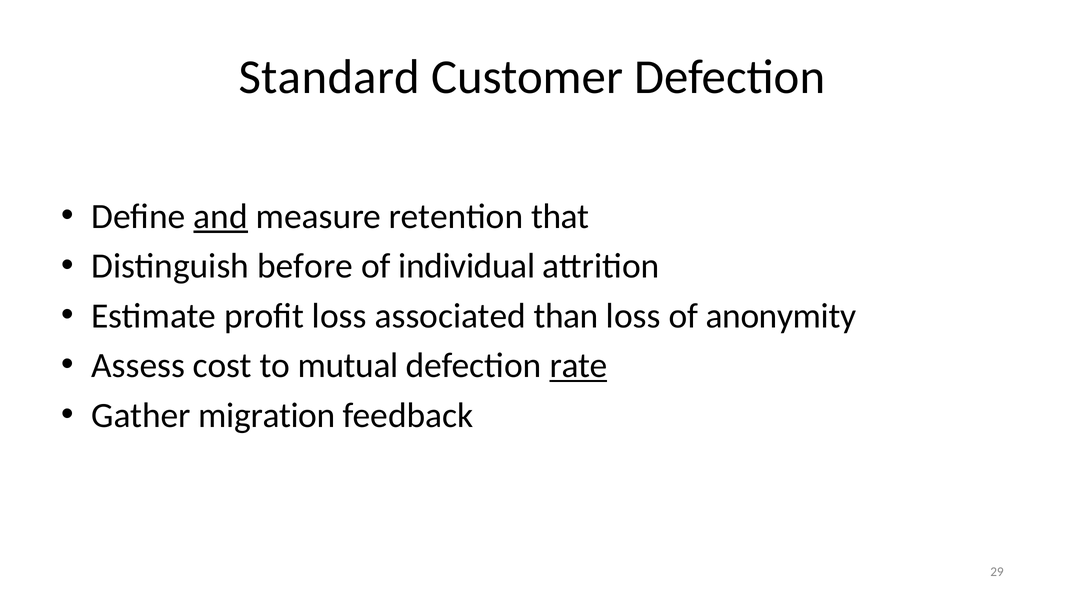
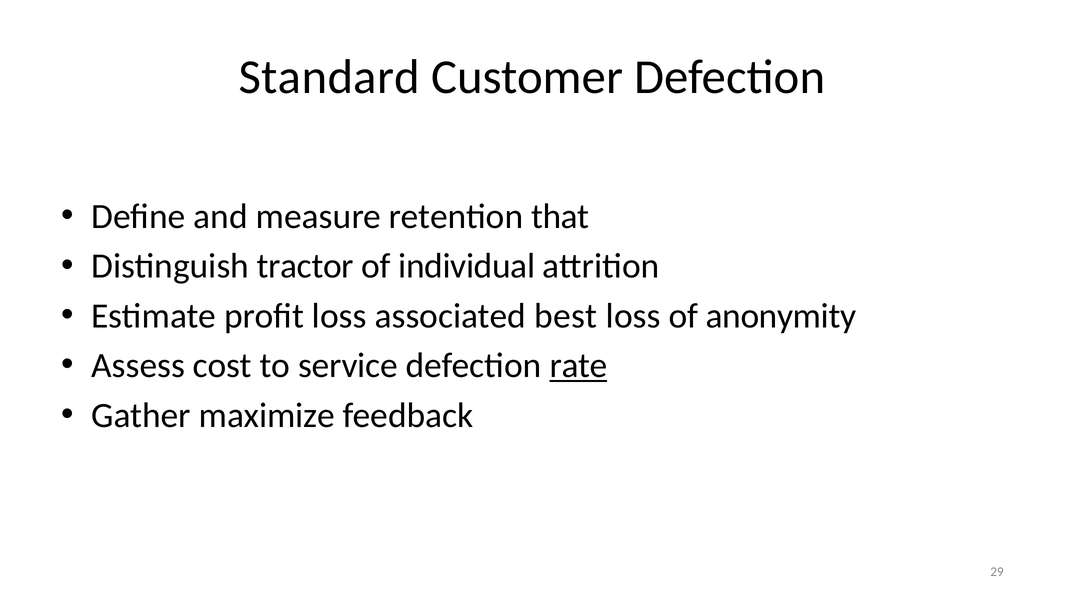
and underline: present -> none (221, 217)
before: before -> tractor (305, 266)
than: than -> best (566, 316)
mutual: mutual -> service (348, 366)
migration: migration -> maximize (267, 415)
